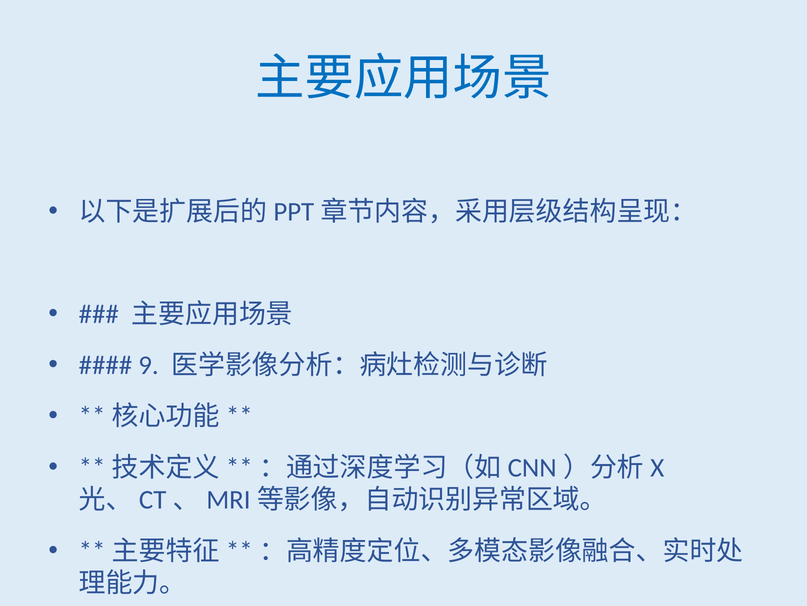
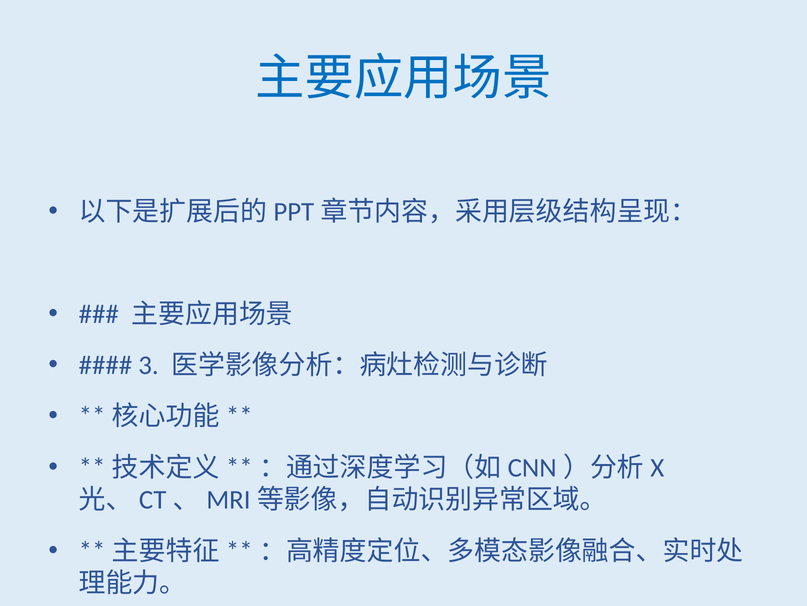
9: 9 -> 3 (148, 365)
